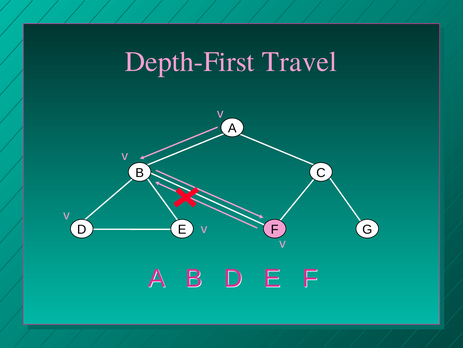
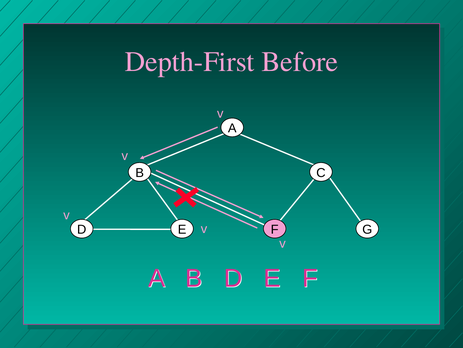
Travel: Travel -> Before (300, 62)
